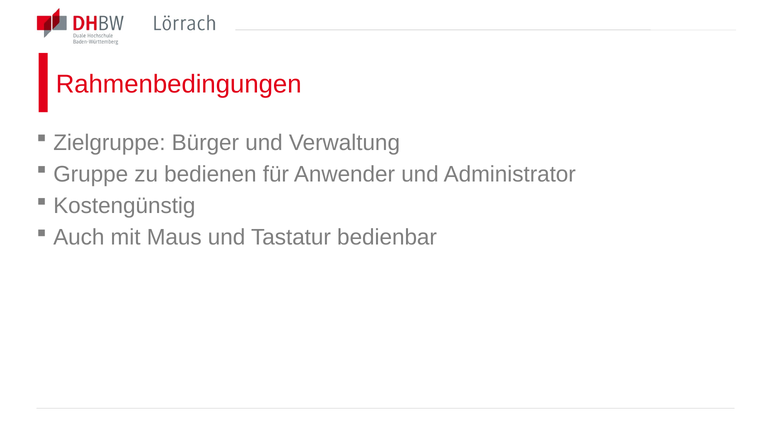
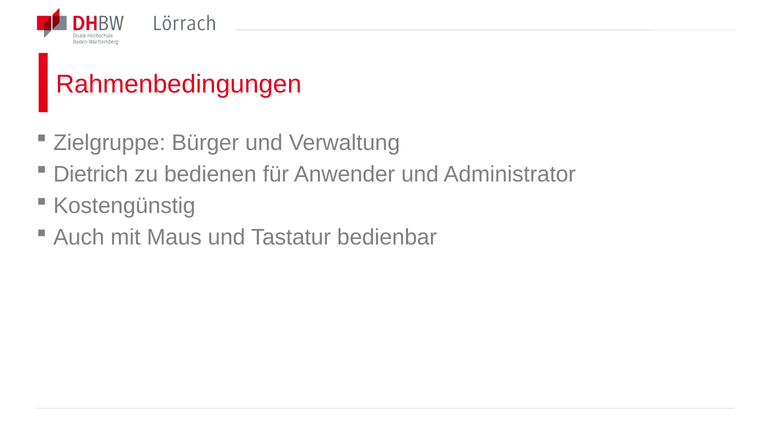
Gruppe: Gruppe -> Dietrich (91, 174)
